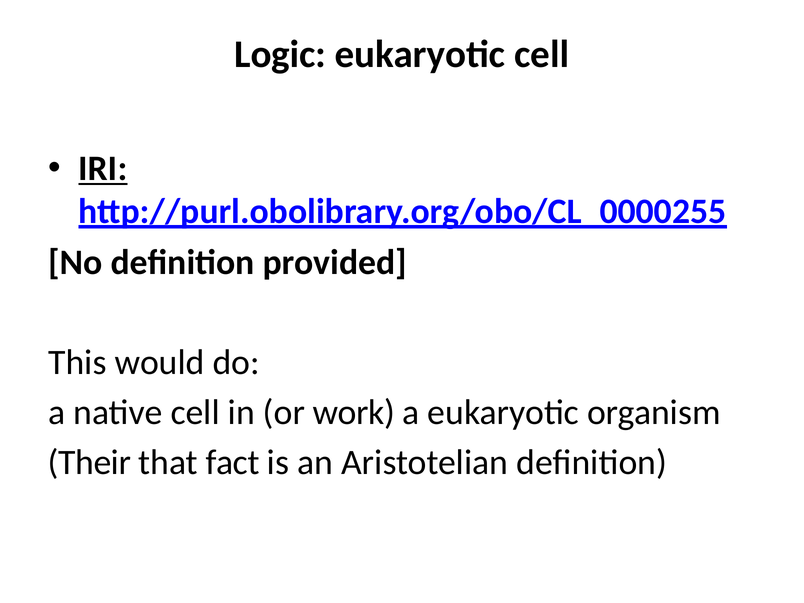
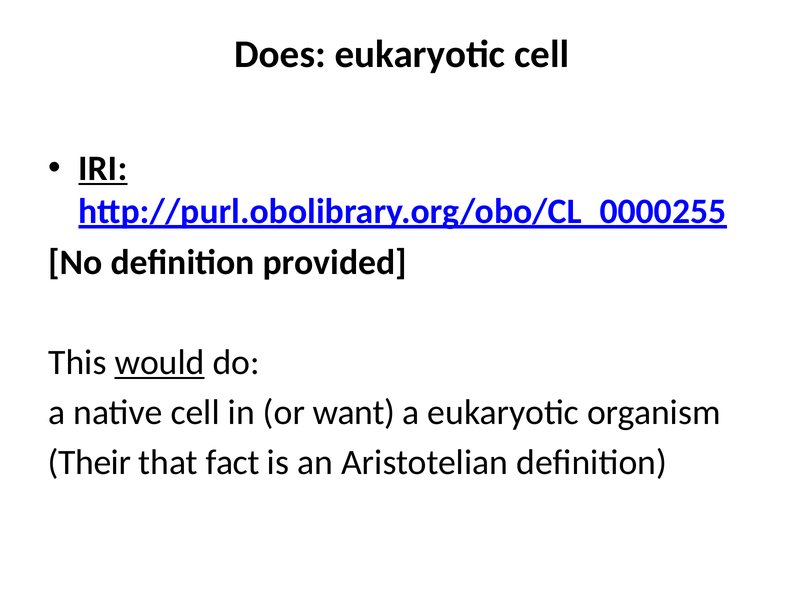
Logic: Logic -> Does (280, 54)
would underline: none -> present (160, 362)
work: work -> want (354, 413)
